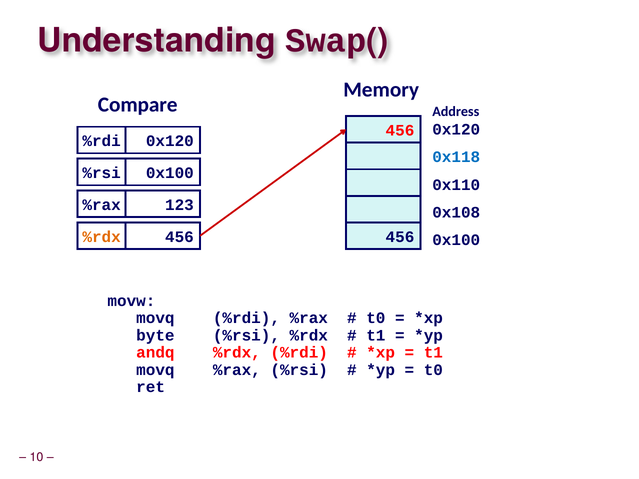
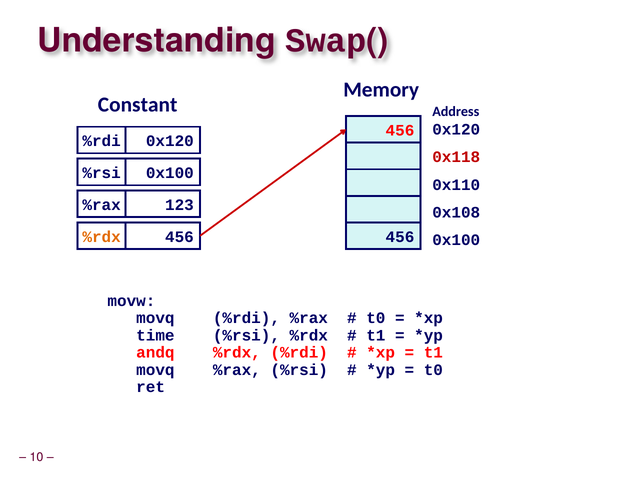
Compare: Compare -> Constant (138, 105)
0x118 colour: blue -> red (456, 157)
byte: byte -> time (155, 336)
